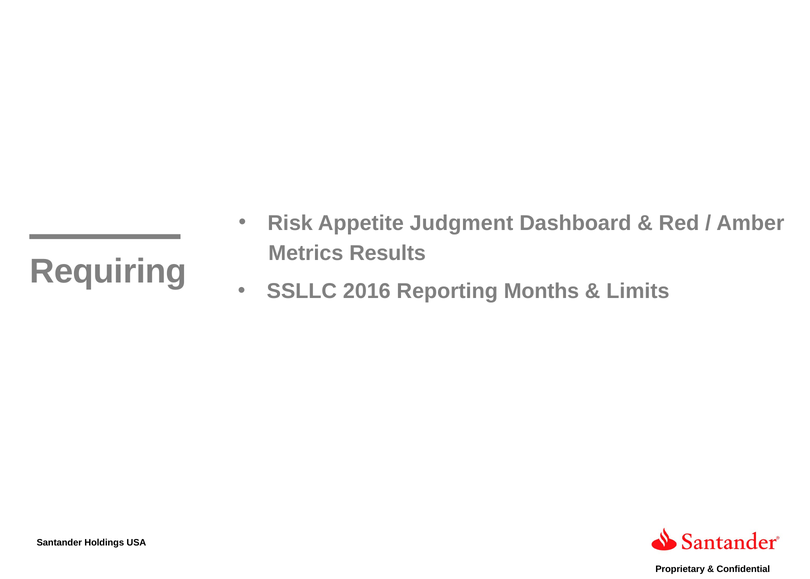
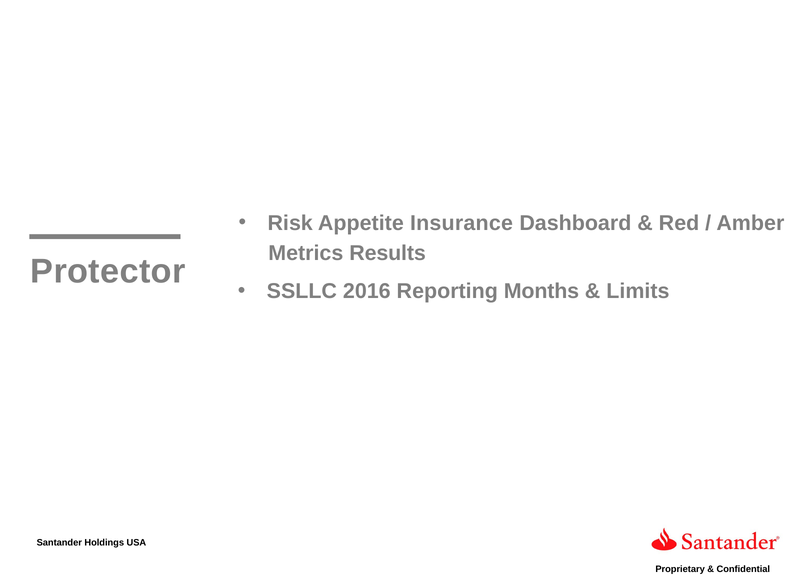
Judgment: Judgment -> Insurance (461, 223)
Requiring: Requiring -> Protector (108, 271)
